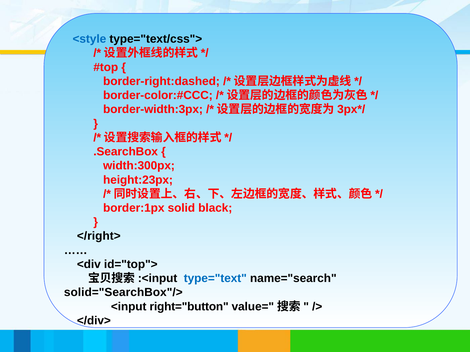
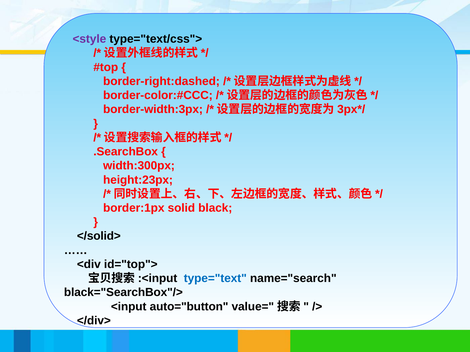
<style colour: blue -> purple (89, 39)
</right>: </right> -> </solid> (99, 236)
solid="SearchBox"/>: solid="SearchBox"/> -> black="SearchBox"/> (123, 293)
right="button: right="button -> auto="button (189, 307)
